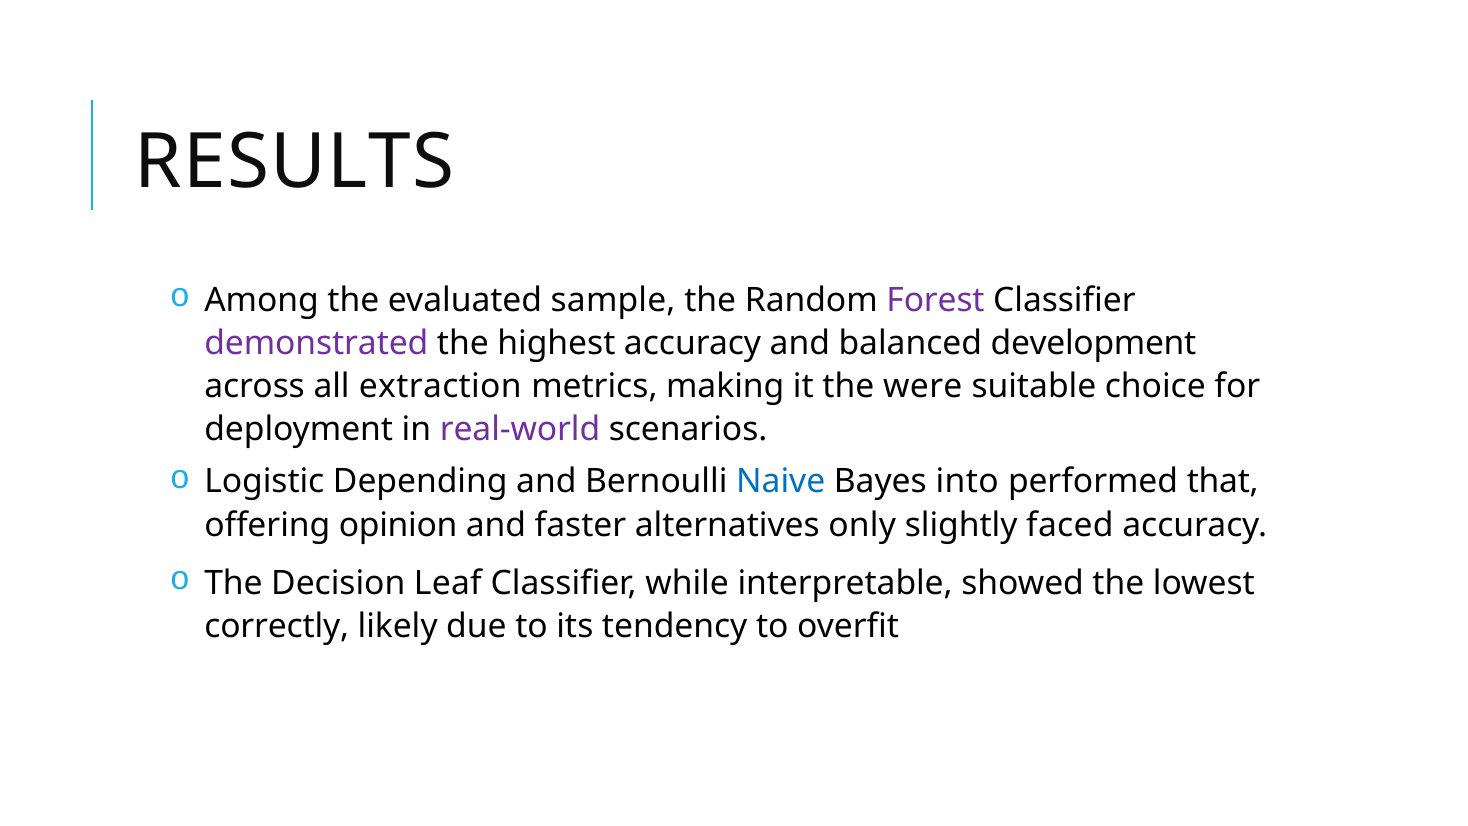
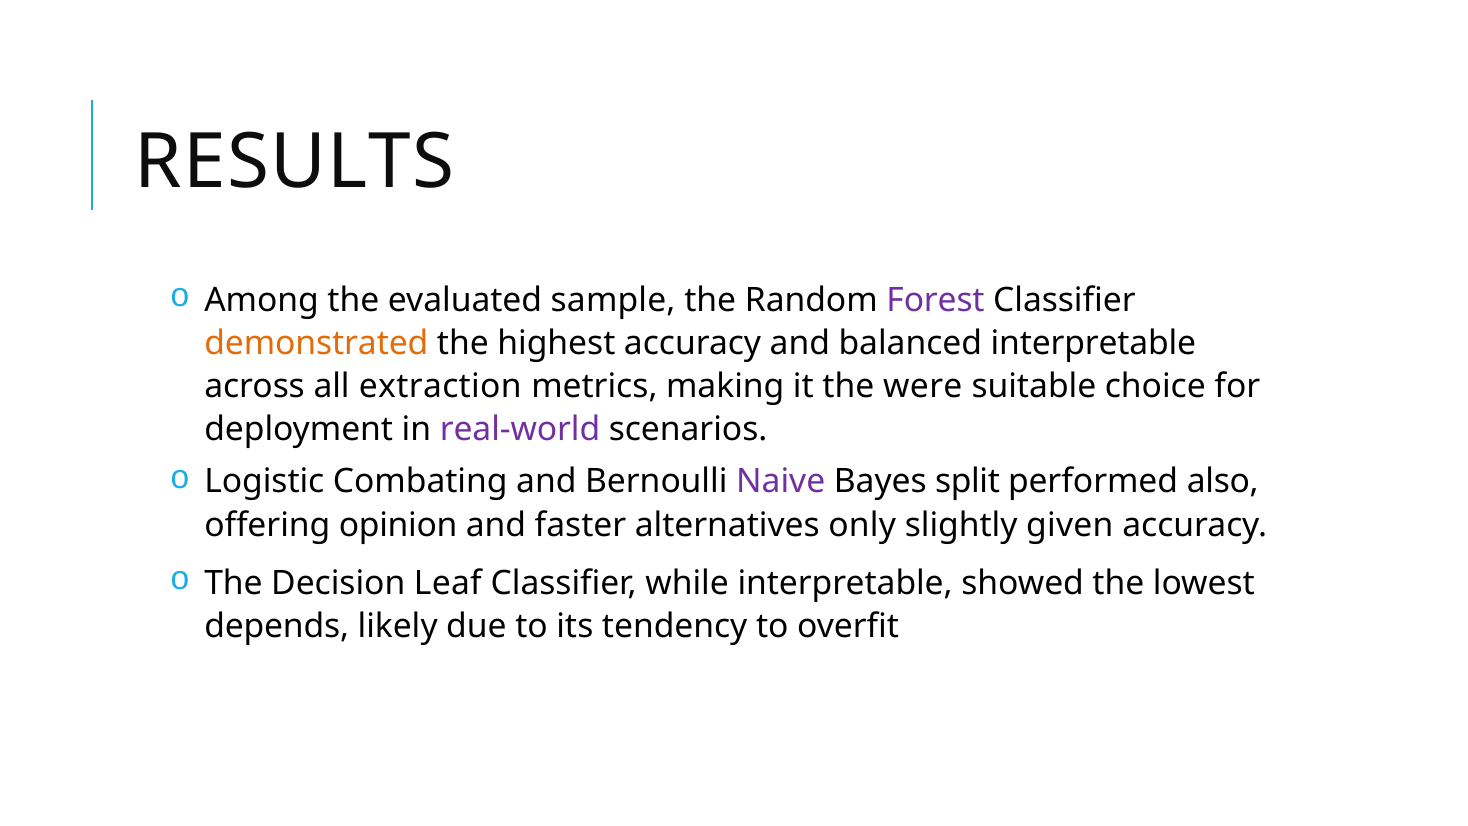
demonstrated colour: purple -> orange (316, 343)
balanced development: development -> interpretable (1093, 343)
Depending: Depending -> Combating (420, 482)
Naive colour: blue -> purple (781, 482)
into: into -> split (967, 482)
that: that -> also (1223, 482)
faced: faced -> given (1070, 525)
correctly: correctly -> depends (277, 626)
